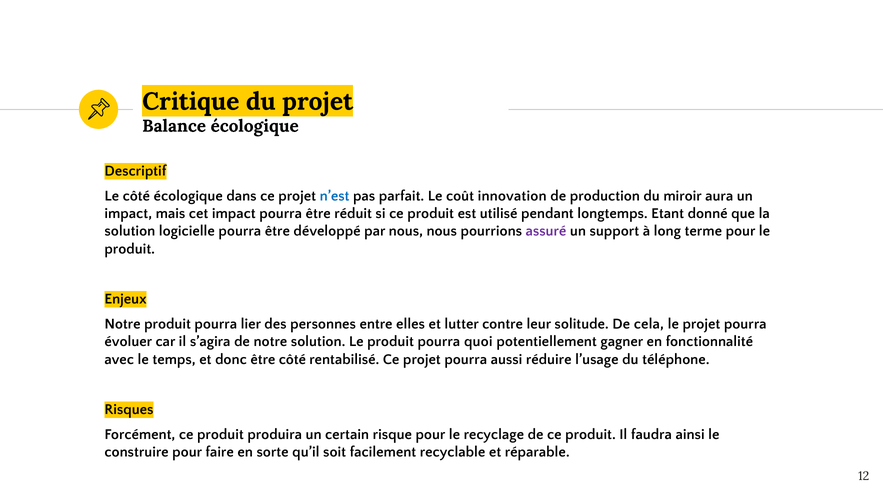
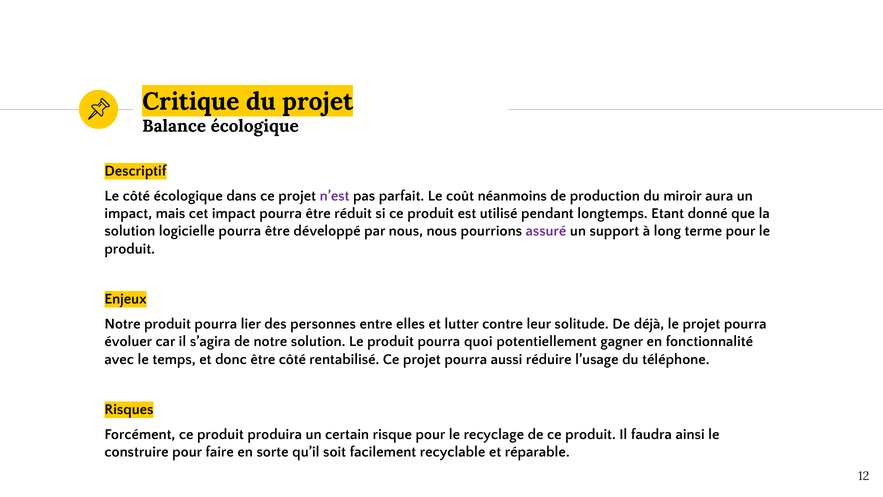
n’est colour: blue -> purple (335, 196)
innovation: innovation -> néanmoins (512, 196)
cela: cela -> déjà (649, 324)
